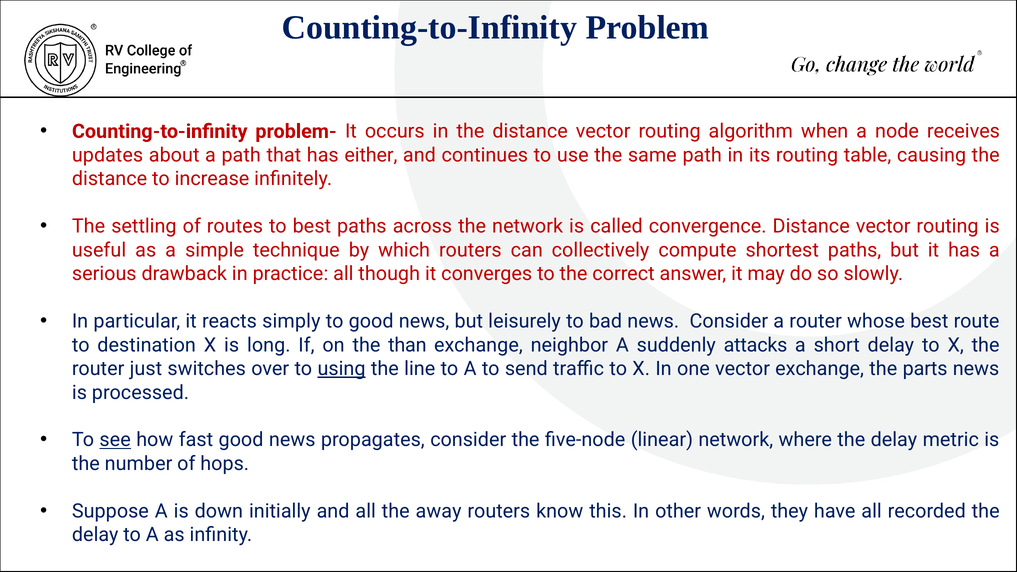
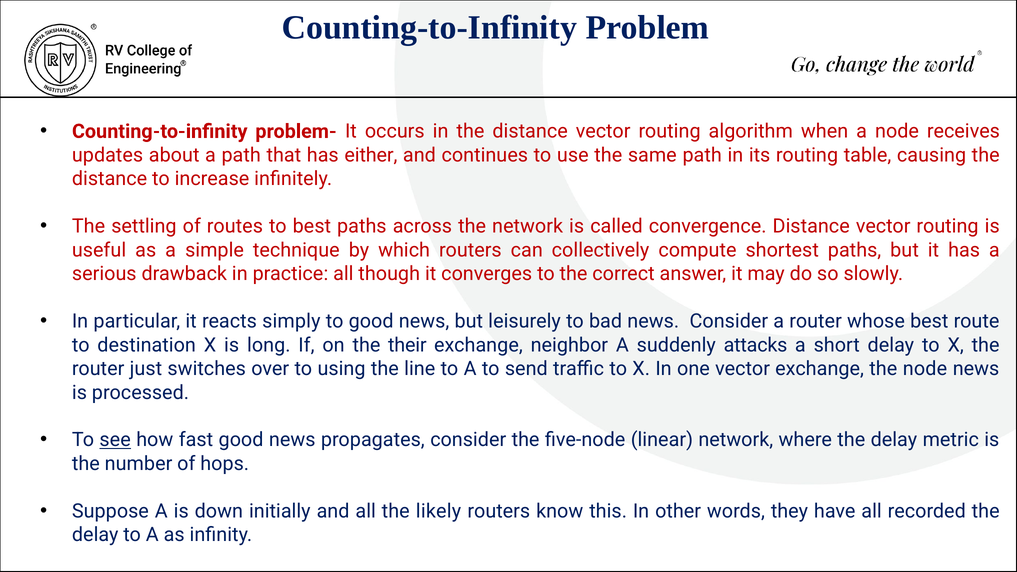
than: than -> their (407, 345)
using underline: present -> none (342, 369)
the parts: parts -> node (925, 369)
away: away -> likely (439, 511)
